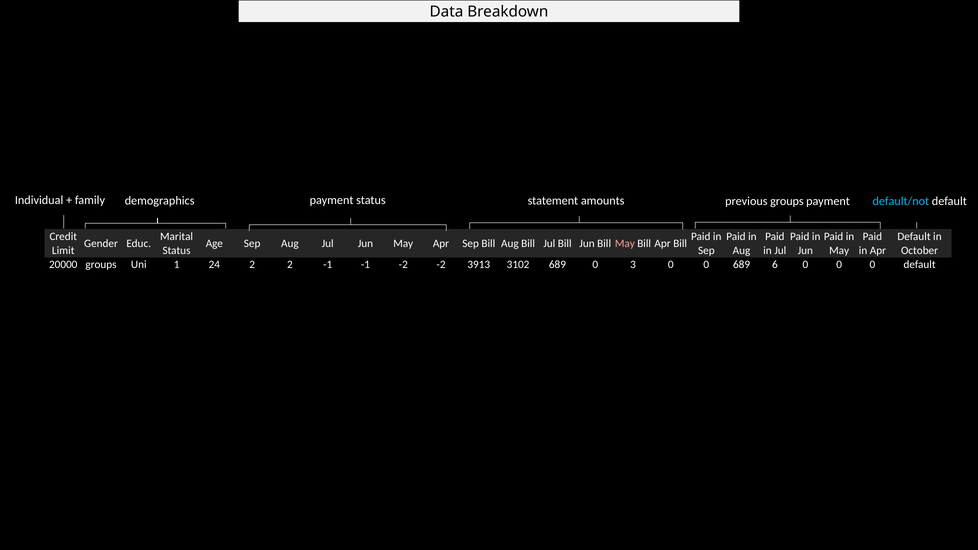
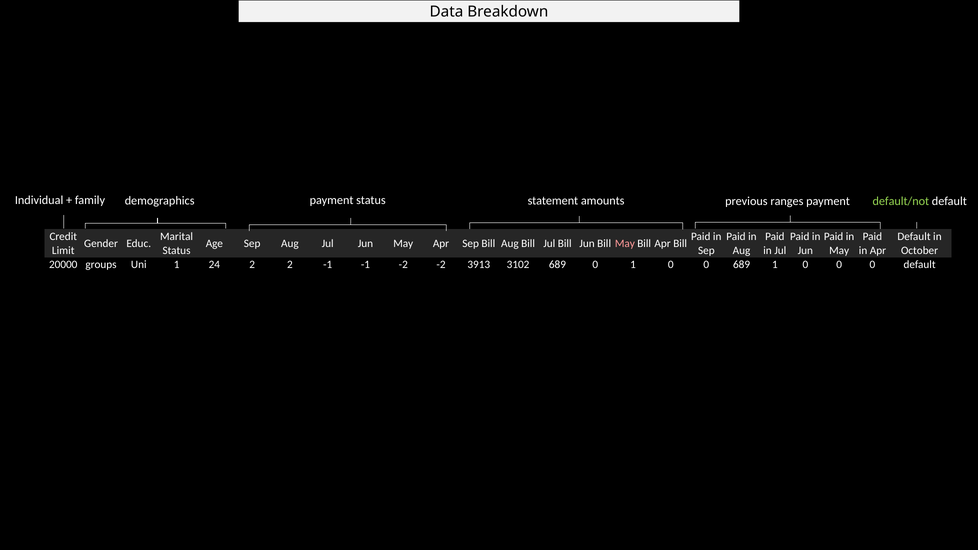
default/not colour: light blue -> light green (901, 201)
previous groups: groups -> ranges (787, 201)
0 3: 3 -> 1 (633, 265)
689 6: 6 -> 1 (775, 265)
